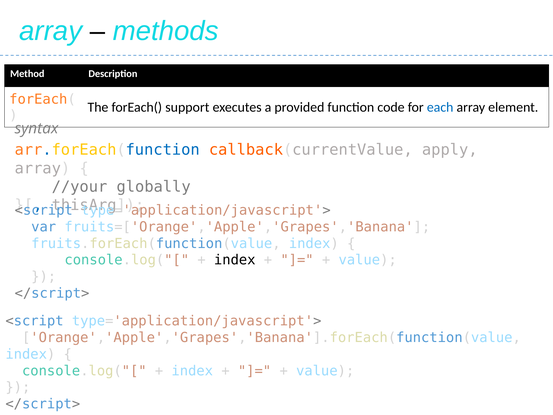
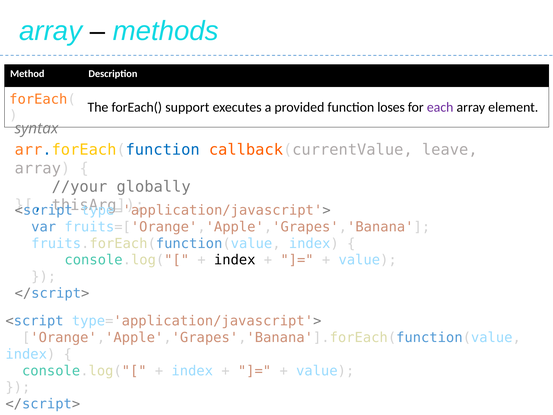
code: code -> loses (391, 107)
each colour: blue -> purple (440, 107)
apply: apply -> leave (450, 150)
